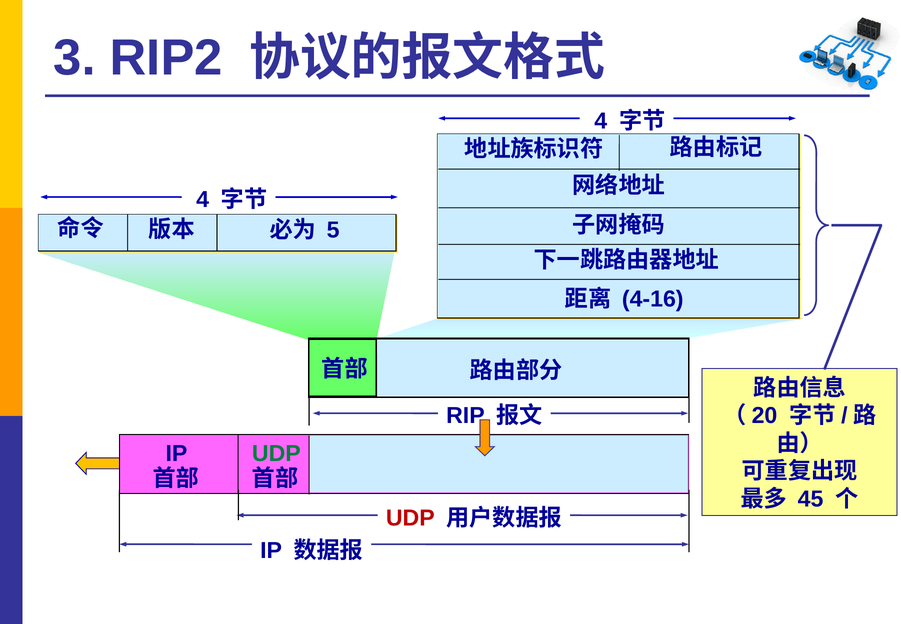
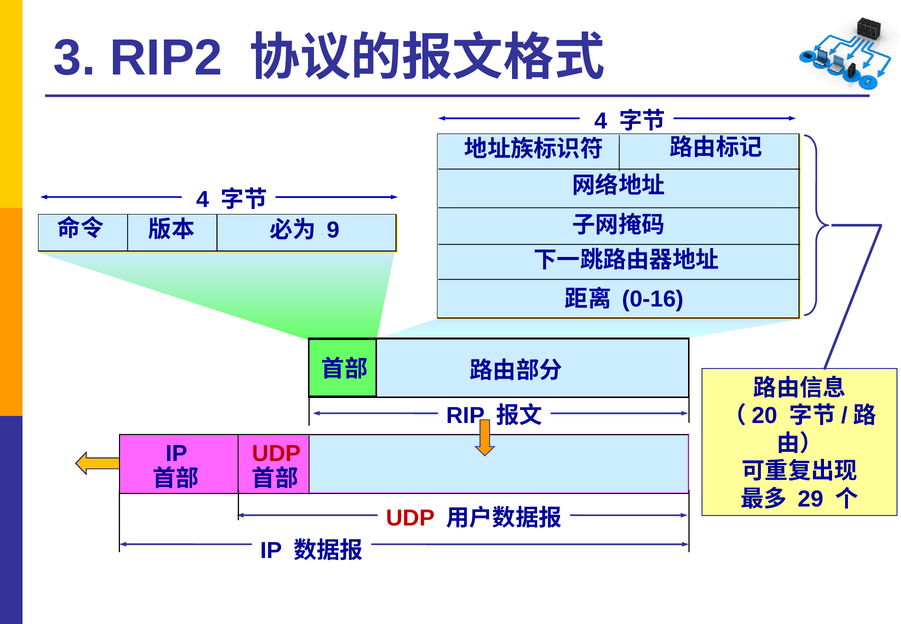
5: 5 -> 9 (333, 230)
4-16: 4-16 -> 0-16 (653, 299)
UDP colour: green -> red (276, 453)
45: 45 -> 29 (811, 499)
